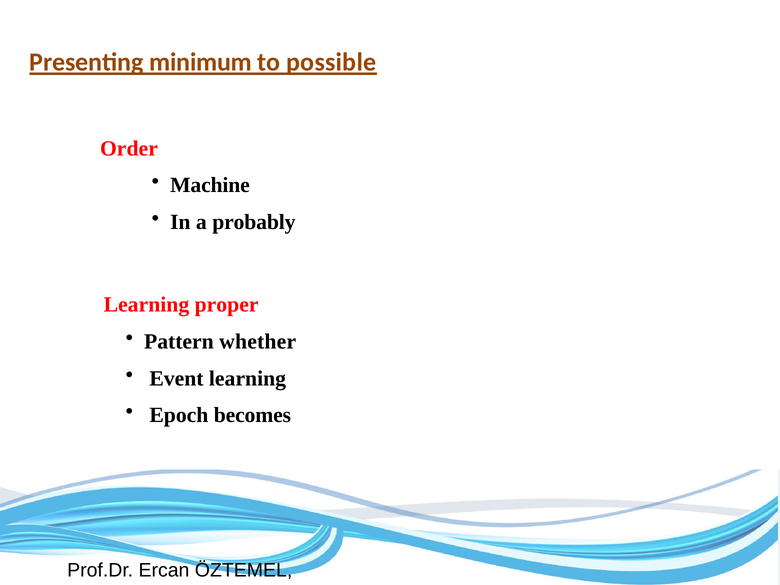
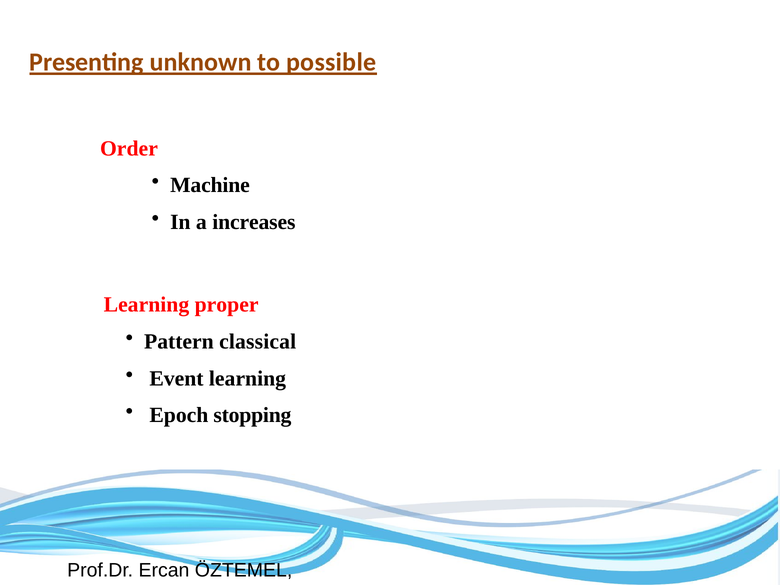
minimum: minimum -> unknown (201, 62)
probably: probably -> increases (254, 222)
whether: whether -> classical (258, 342)
becomes: becomes -> stopping (252, 415)
